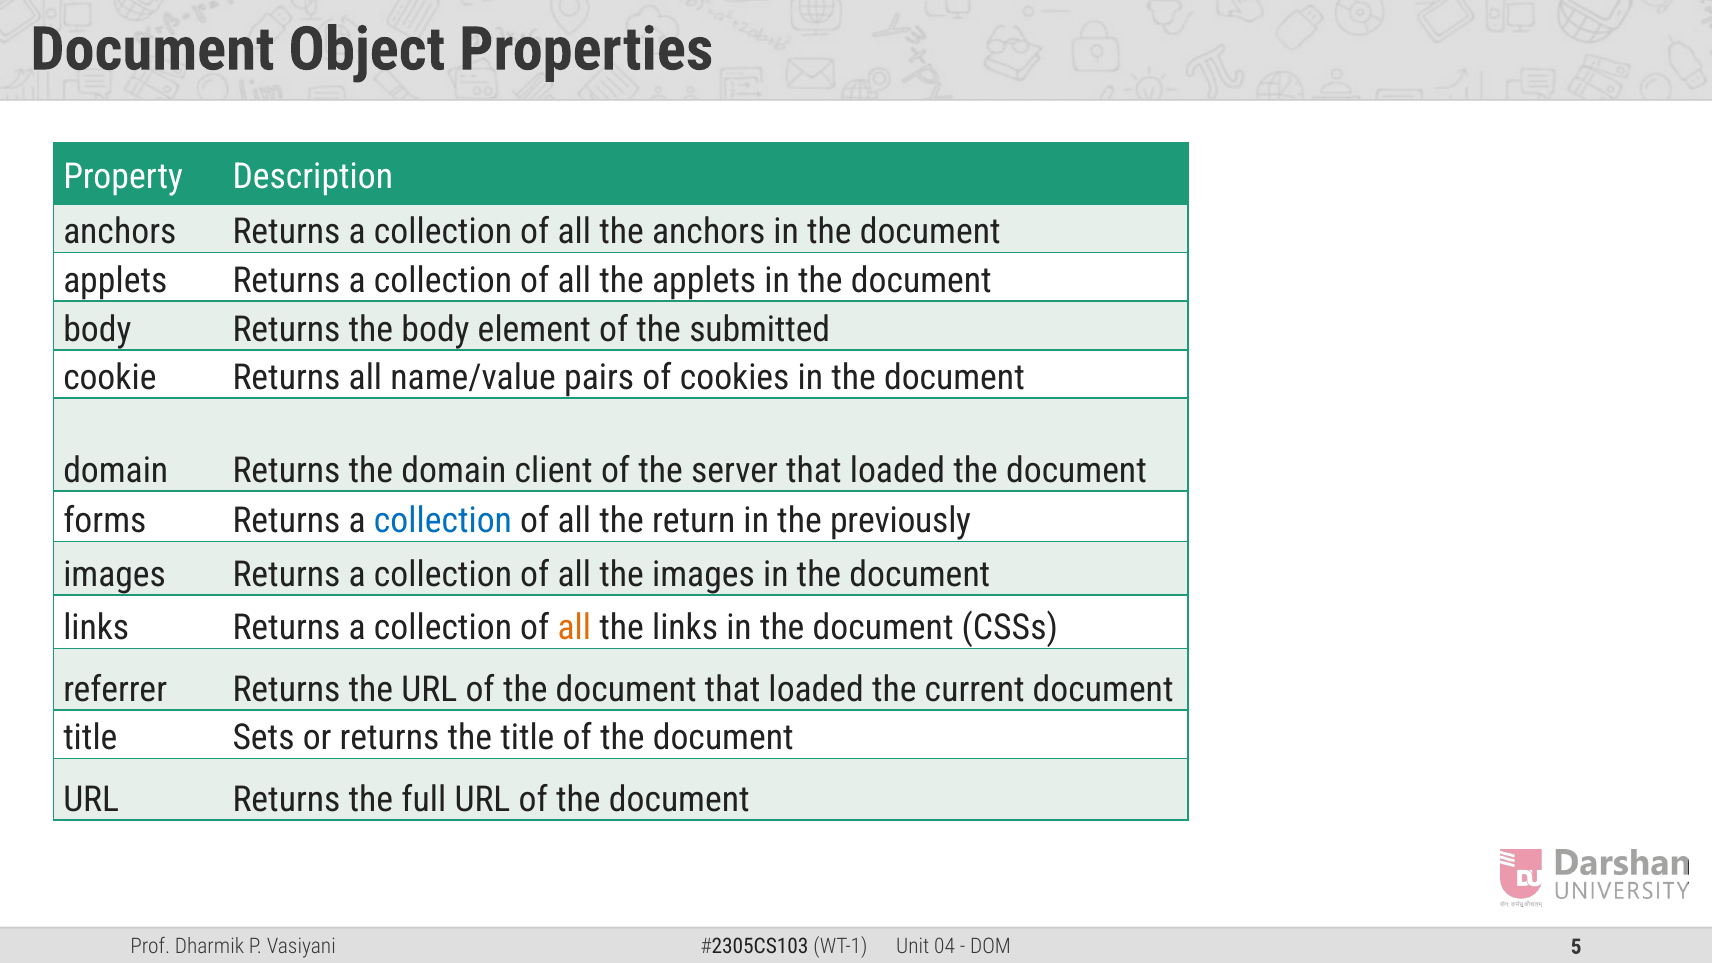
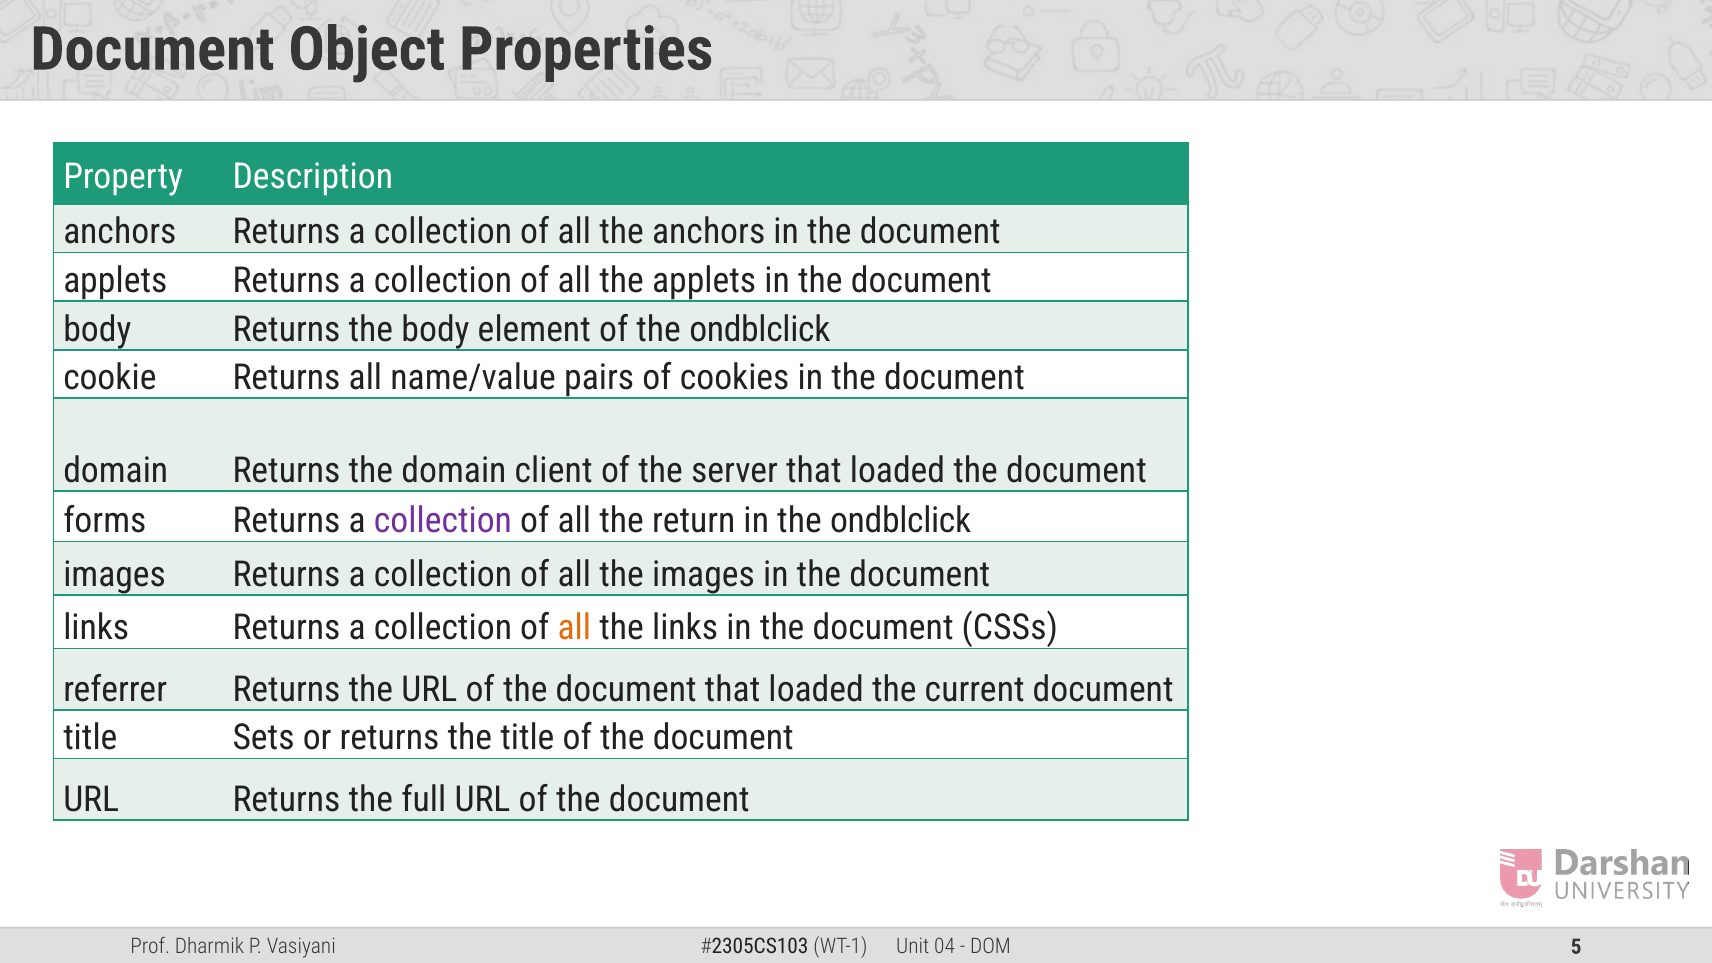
of the submitted: submitted -> ondblclick (760, 329)
collection colour: blue -> purple (443, 521)
in the previously: previously -> ondblclick (901, 521)
